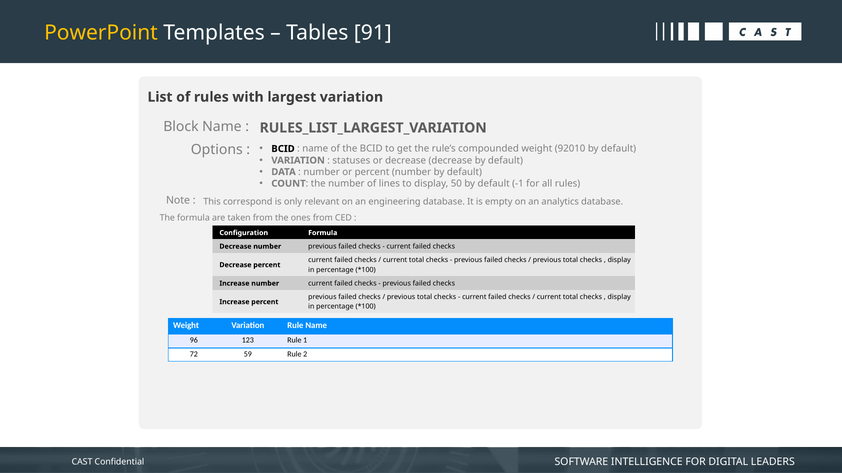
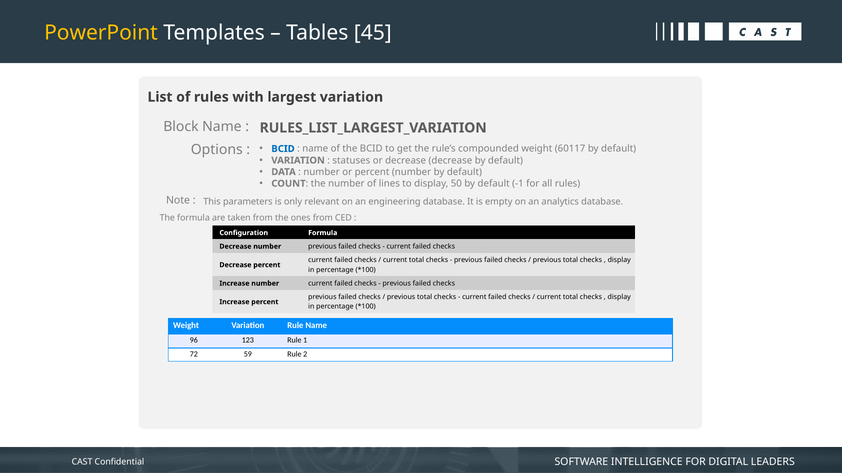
91: 91 -> 45 (373, 33)
BCID colour: black -> blue (283, 149)
92010: 92010 -> 60117 (570, 149)
correspond: correspond -> parameters (248, 202)
